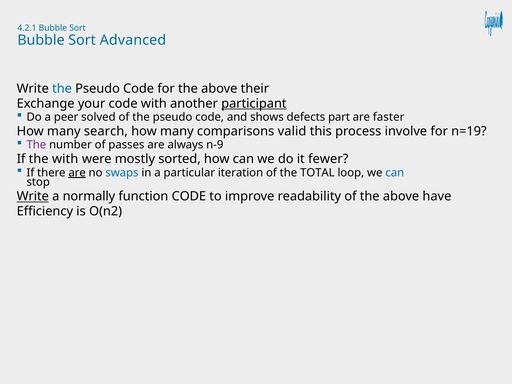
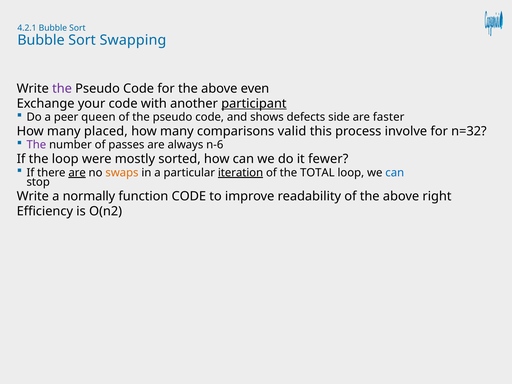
Advanced: Advanced -> Swapping (133, 40)
the colour: blue -> purple (62, 89)
their: their -> even (255, 89)
solved: solved -> queen (98, 117)
part: part -> side (339, 117)
search: search -> placed (106, 131)
n=19: n=19 -> n=32 (469, 131)
n-9: n-9 -> n-6 (215, 145)
the with: with -> loop (65, 159)
swaps colour: blue -> orange (122, 173)
iteration underline: none -> present (241, 173)
Write underline: present -> none (33, 196)
have: have -> right (437, 196)
